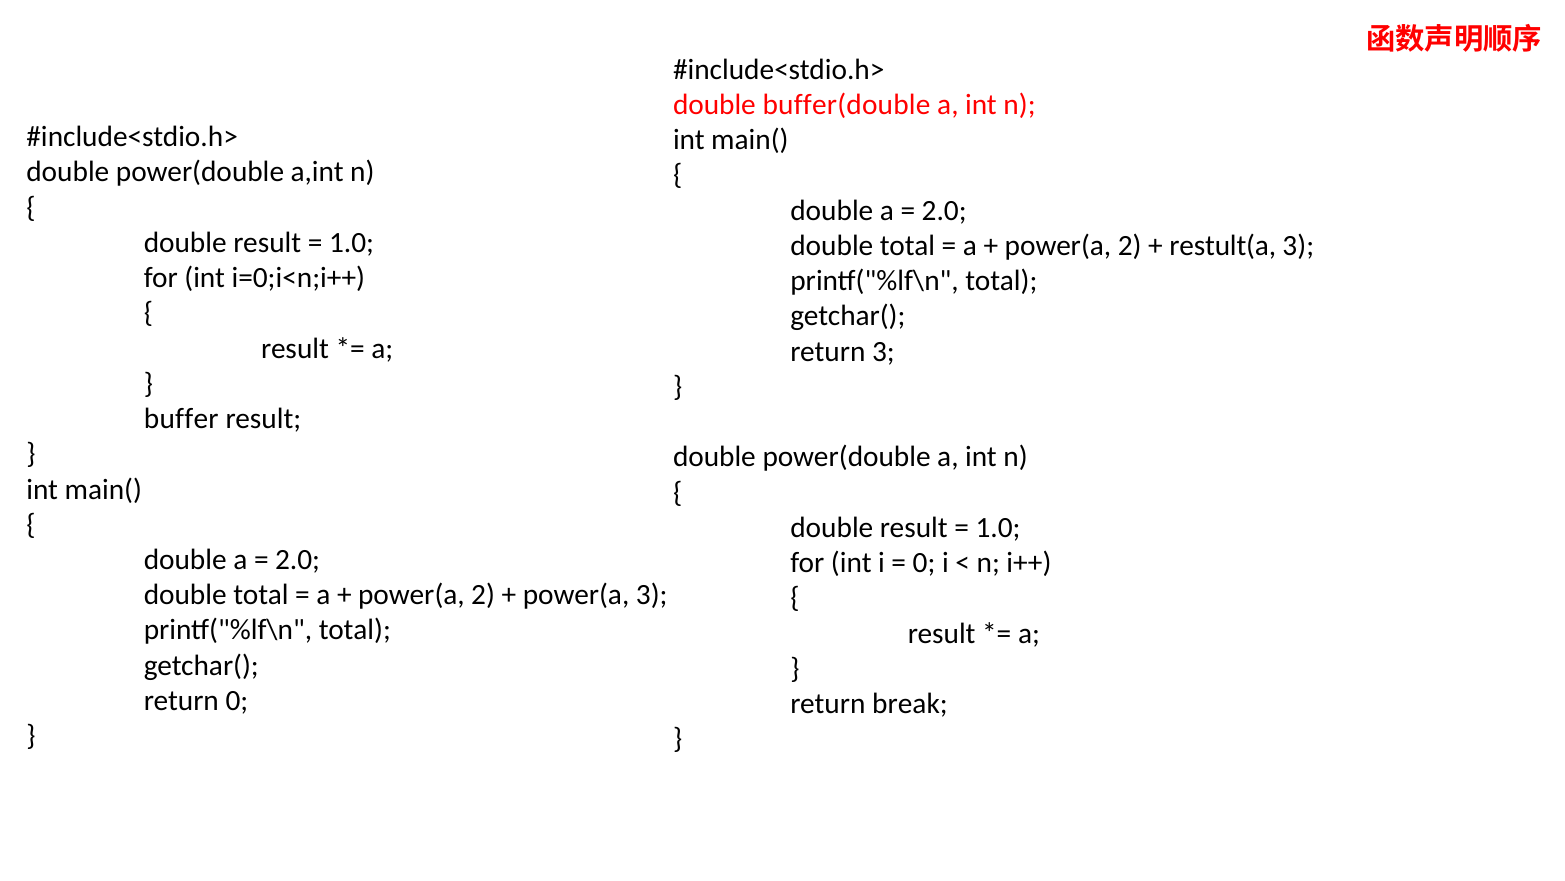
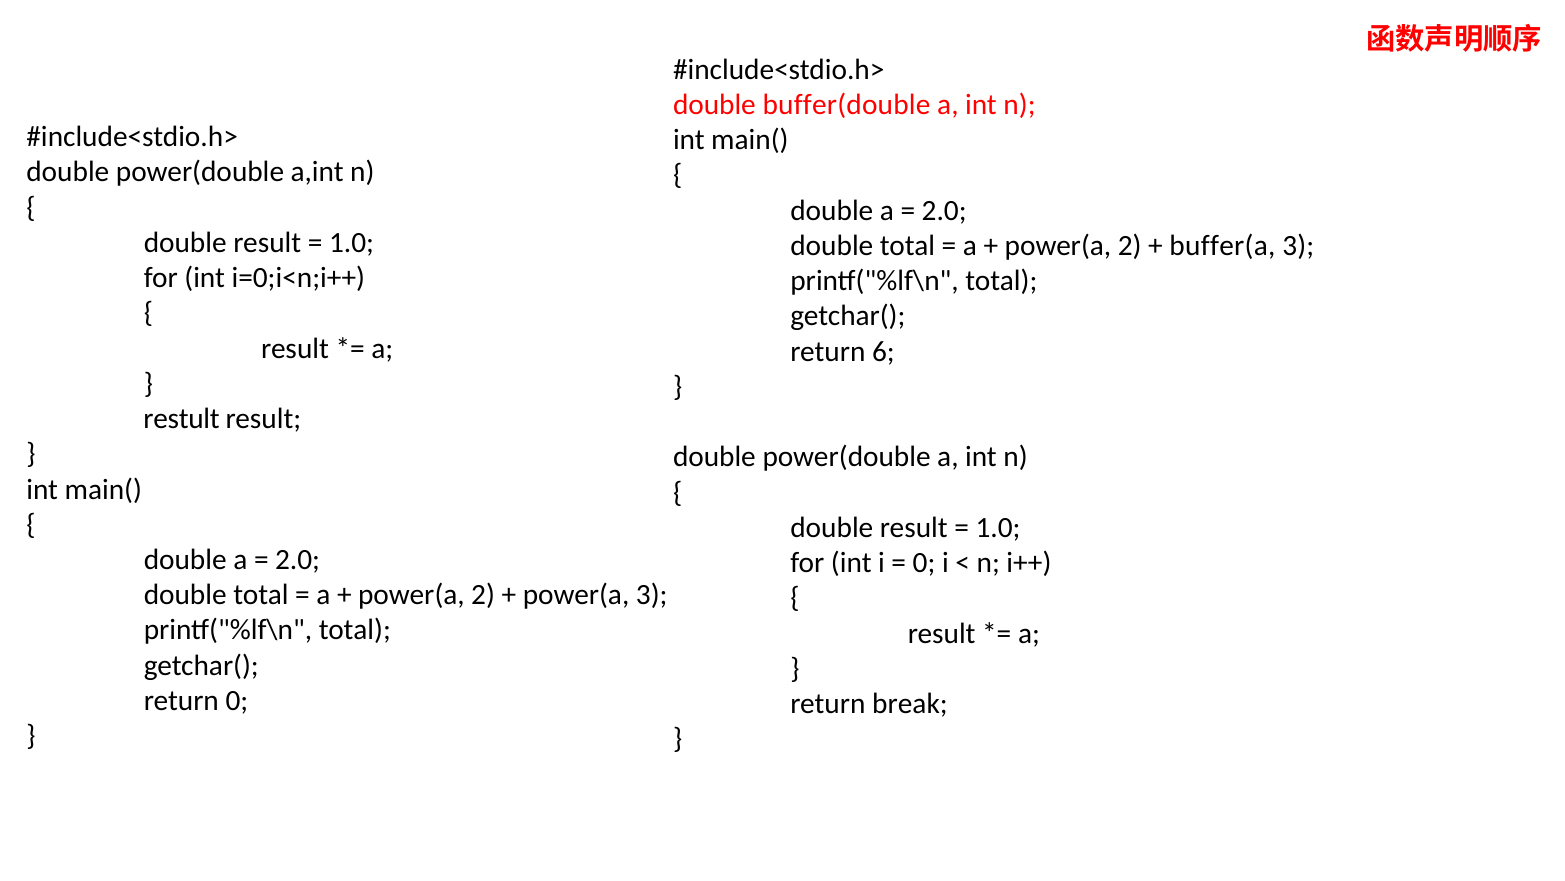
restult(a: restult(a -> buffer(a (1222, 245)
return 3: 3 -> 6 (883, 351)
buffer: buffer -> restult (182, 418)
